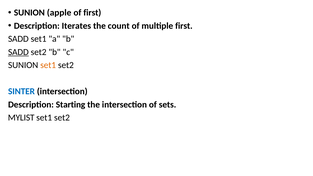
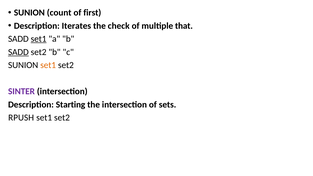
apple: apple -> count (59, 13)
count: count -> check (119, 26)
multiple first: first -> that (184, 26)
set1 underline: none -> present (39, 39)
SINTER colour: blue -> purple (21, 91)
MYLIST: MYLIST -> RPUSH (21, 118)
